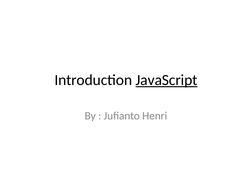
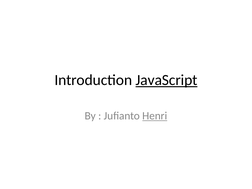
Henri underline: none -> present (155, 116)
